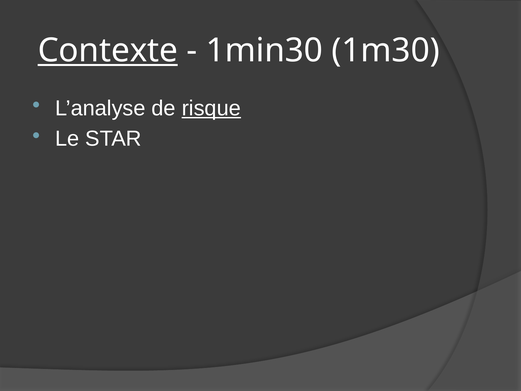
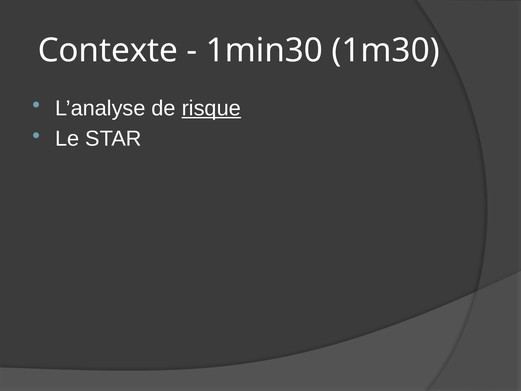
Contexte underline: present -> none (108, 51)
